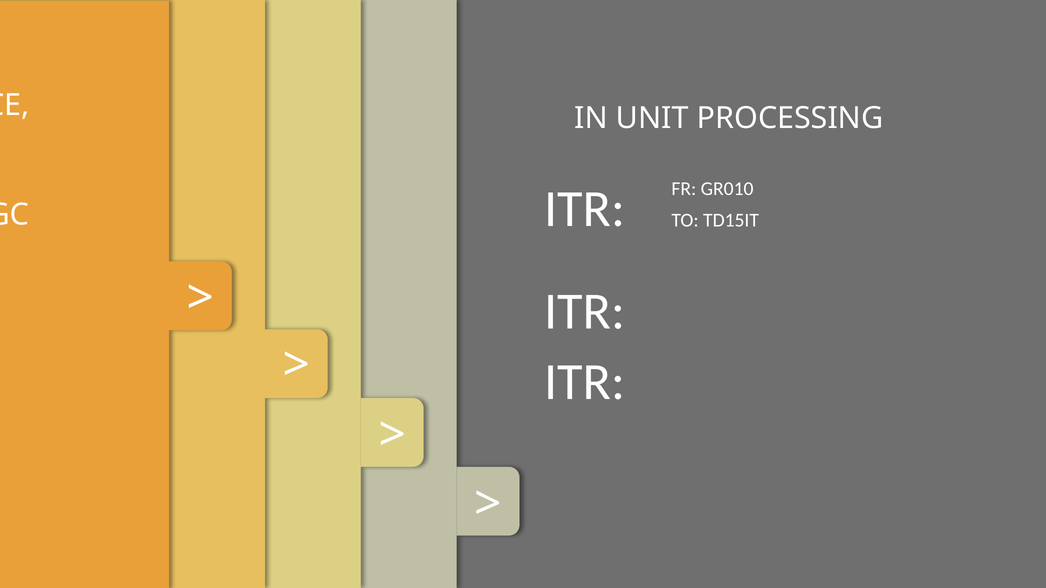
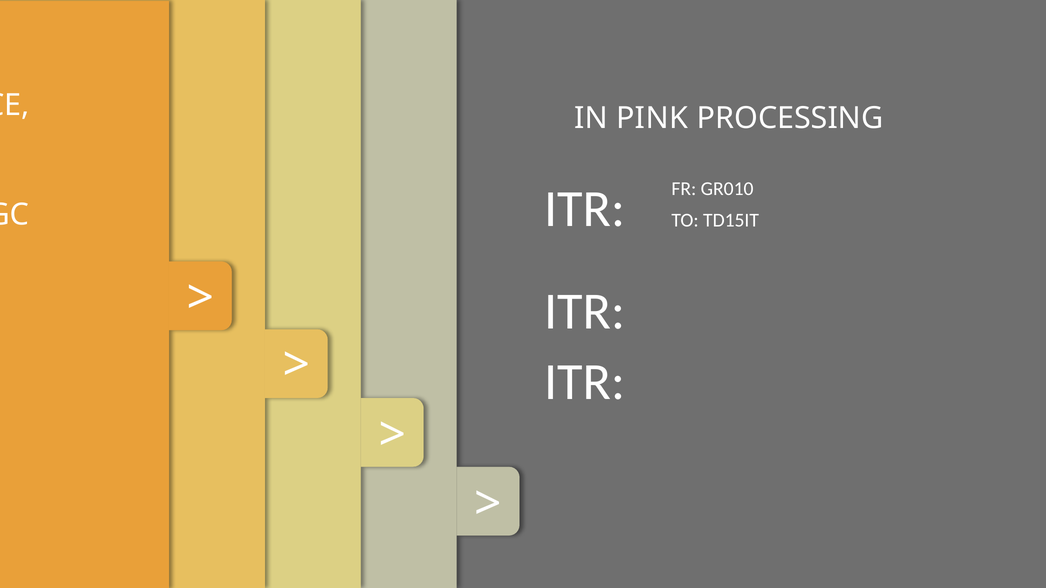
IN UNIT: UNIT -> PINK (652, 118)
